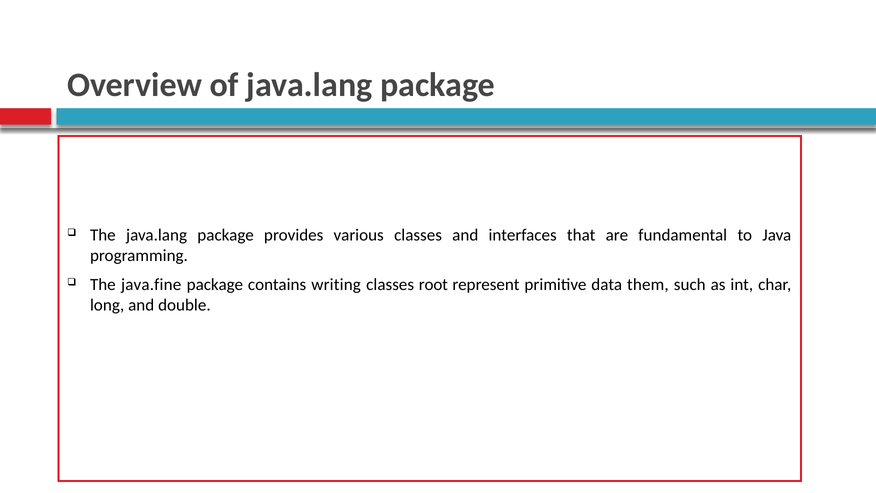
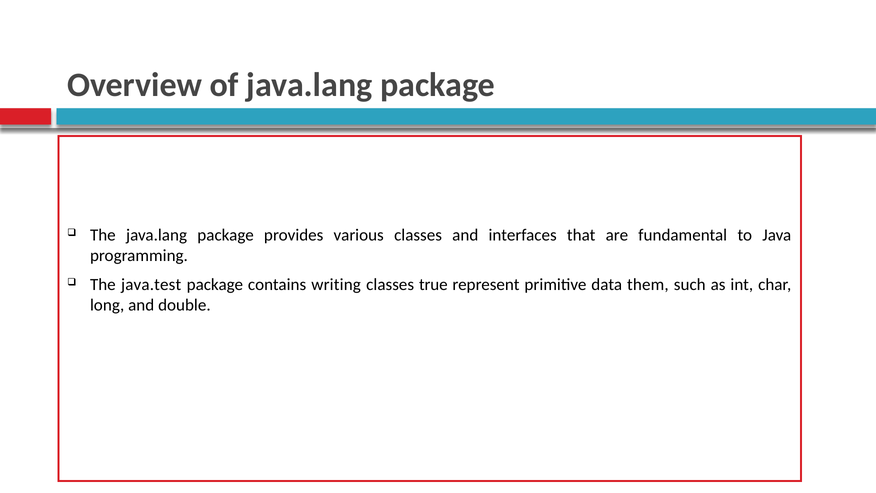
java.fine: java.fine -> java.test (151, 284)
root: root -> true (433, 284)
